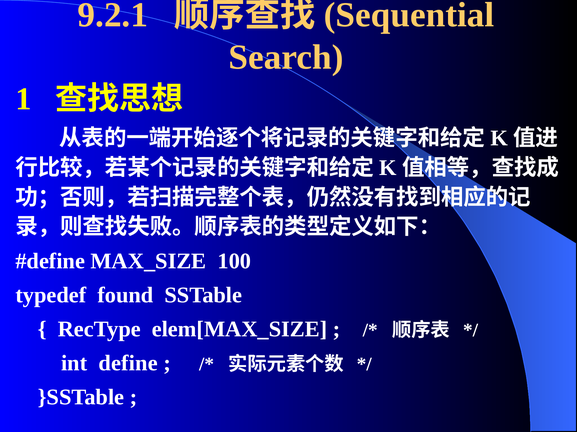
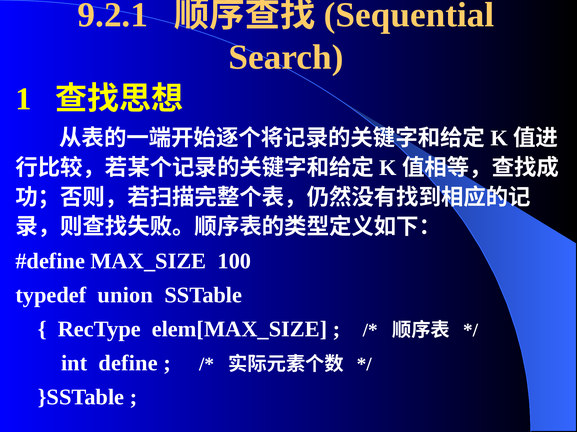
found: found -> union (125, 296)
